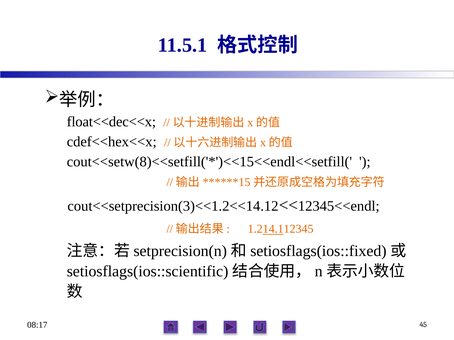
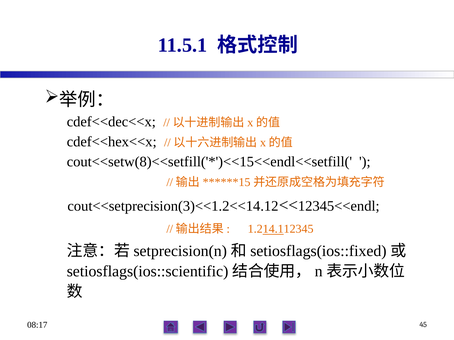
float<<dec<<x: float<<dec<<x -> cdef<<dec<<x (111, 122)
